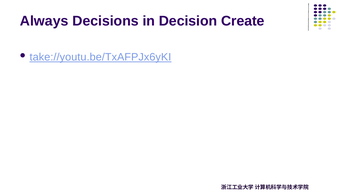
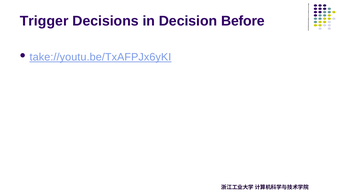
Always: Always -> Trigger (44, 21)
Create: Create -> Before (243, 21)
